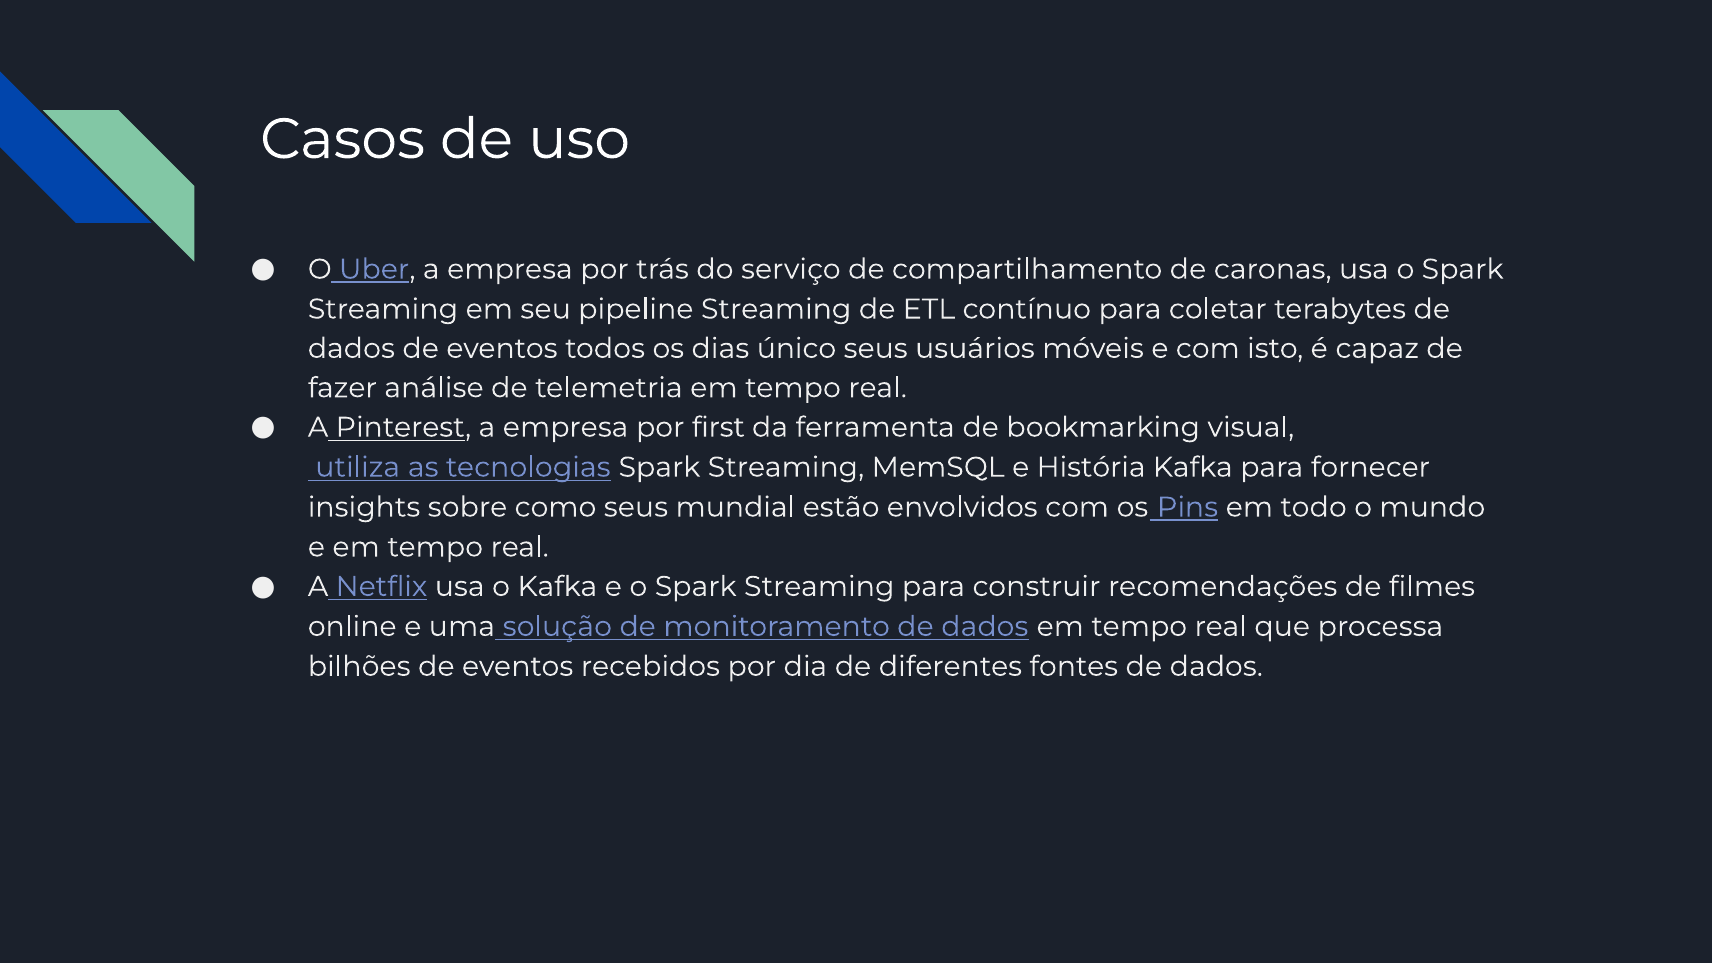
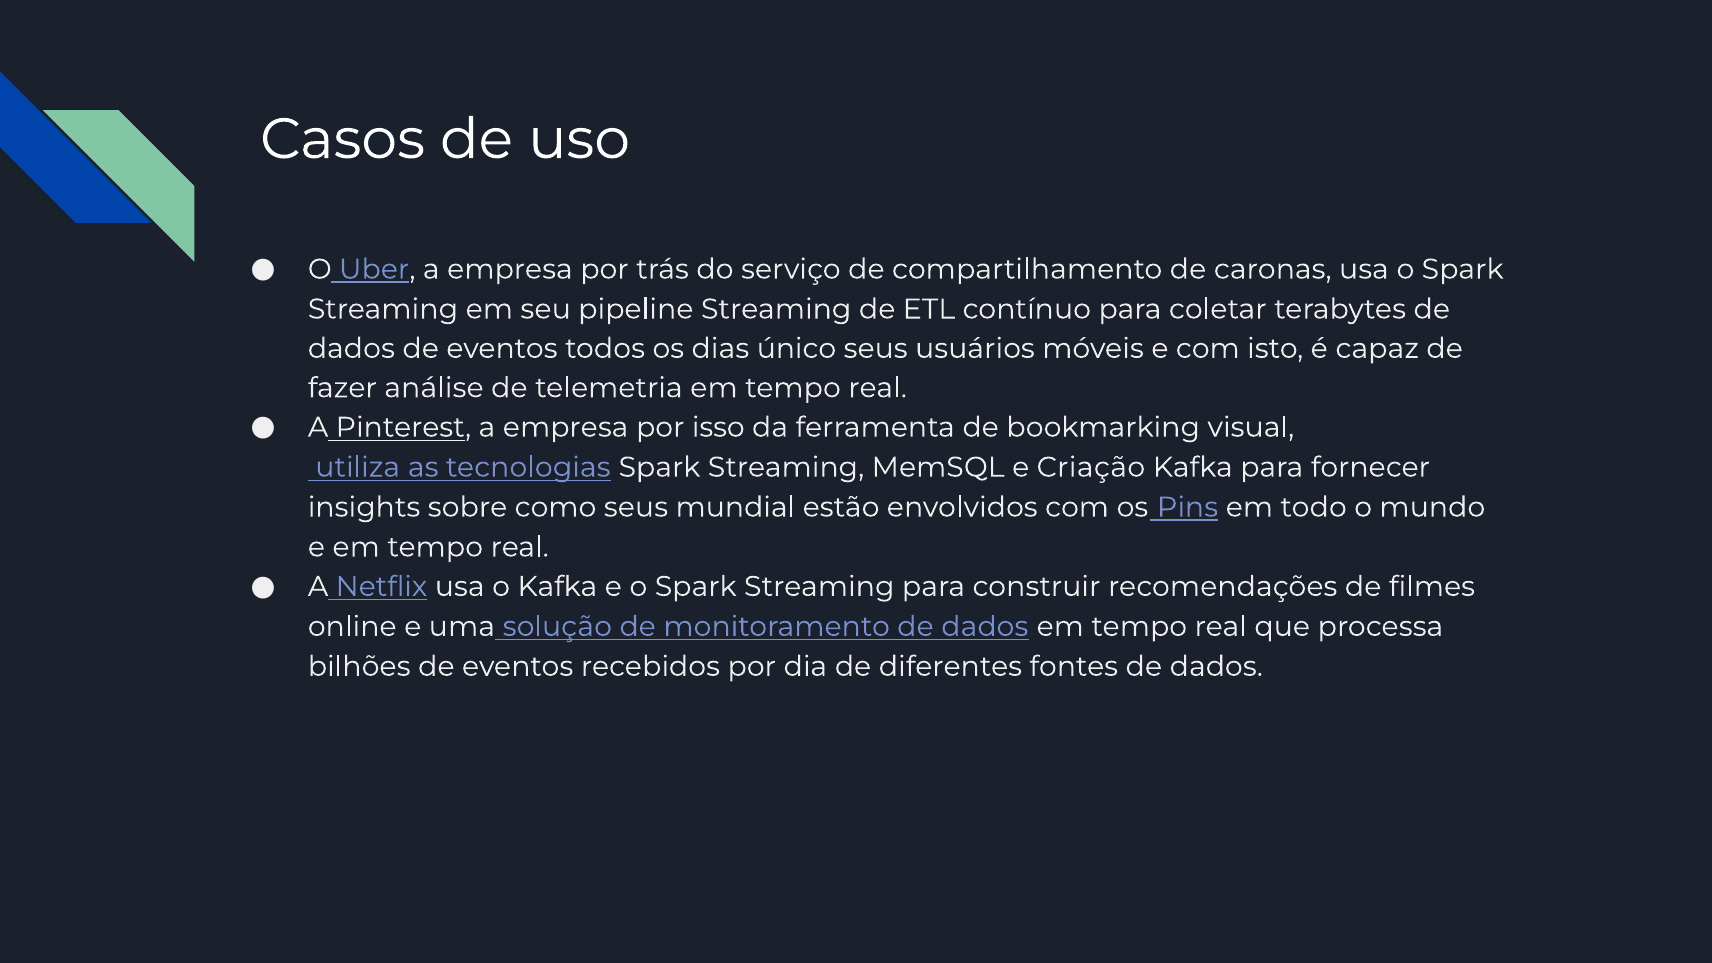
first: first -> isso (718, 427)
História: História -> Criação (1091, 467)
